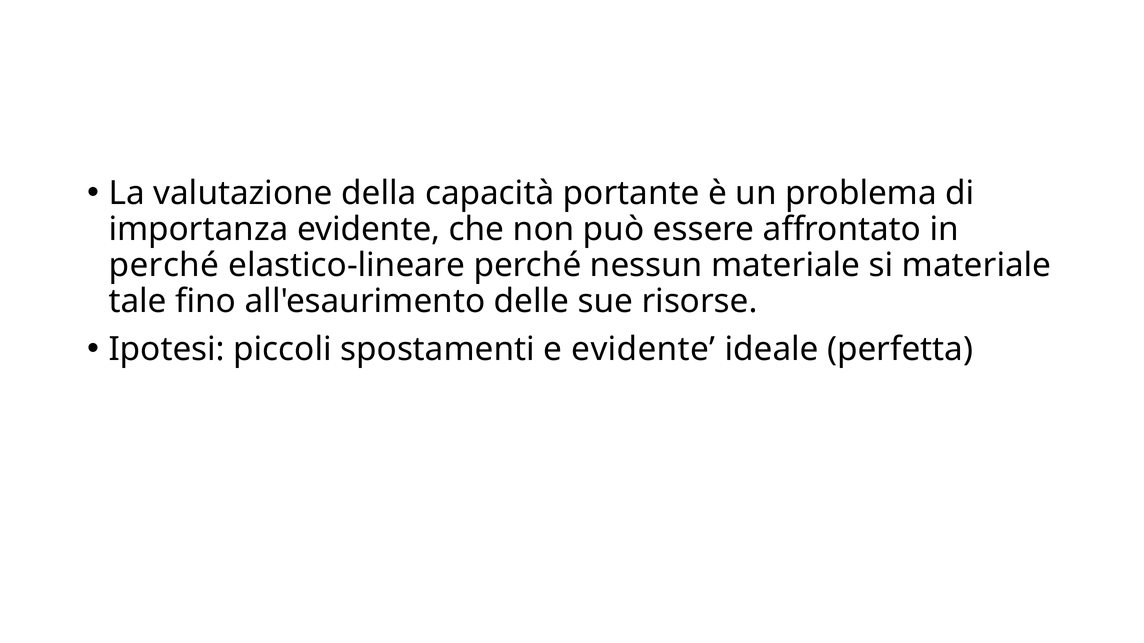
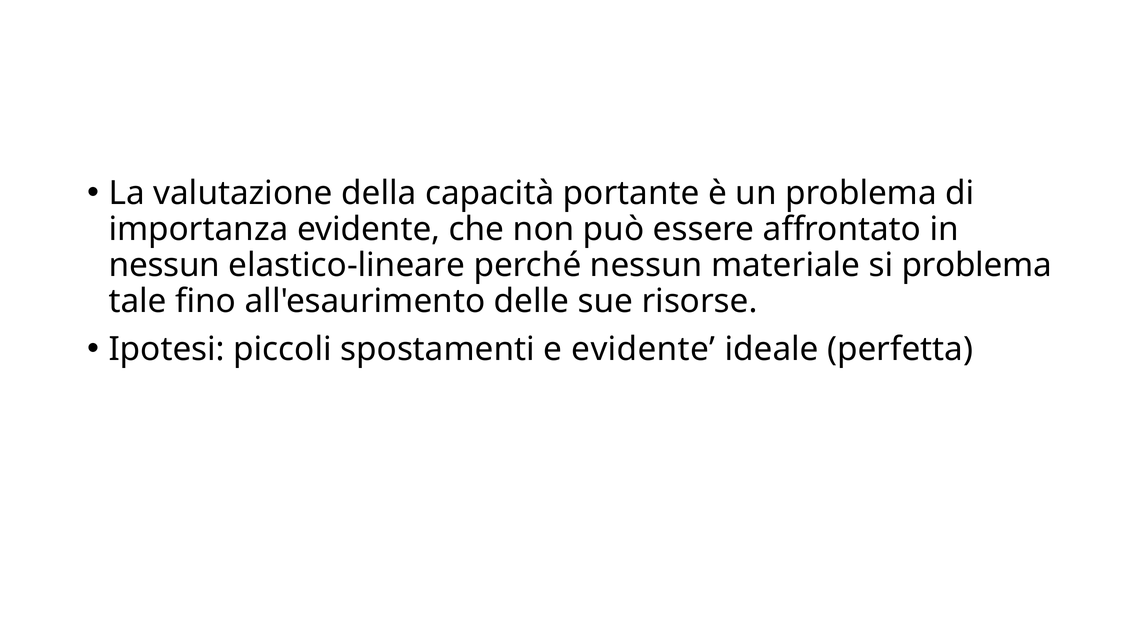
perché: perché -> nessun (164, 266)
si materiale: materiale -> problema (977, 266)
